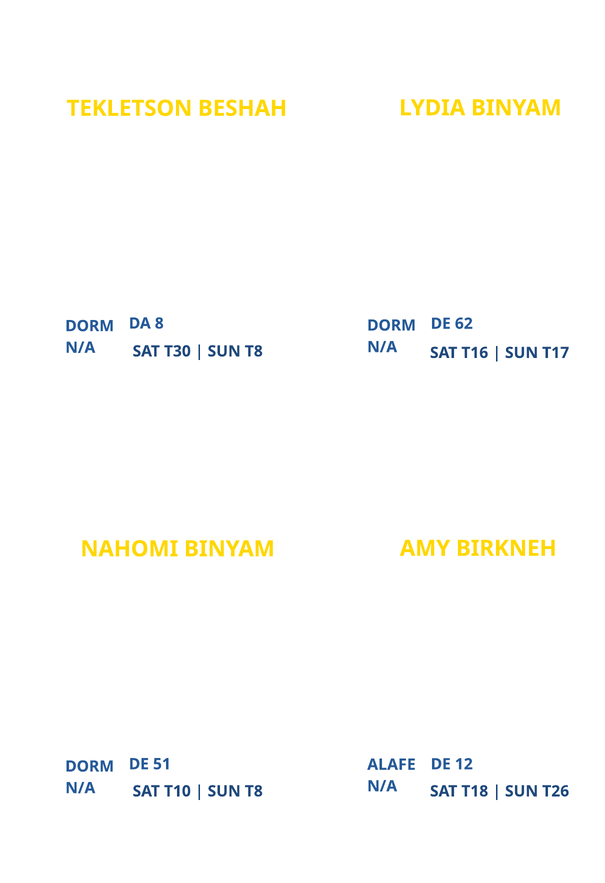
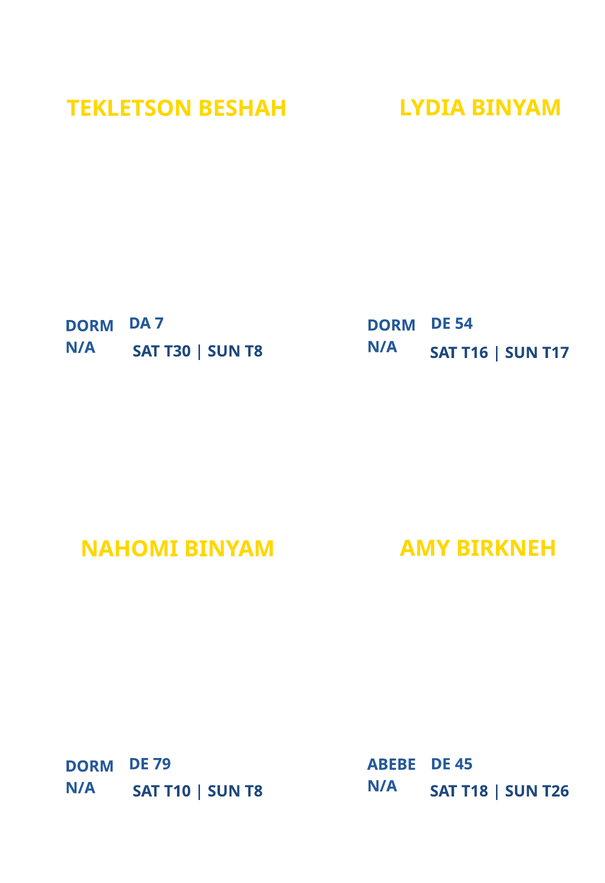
8: 8 -> 7 (159, 324)
62: 62 -> 54 (464, 324)
51: 51 -> 79 (162, 764)
12: 12 -> 45 (464, 764)
ALAFE: ALAFE -> ABEBE (392, 765)
